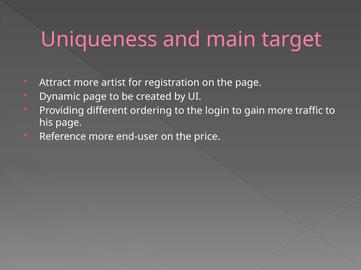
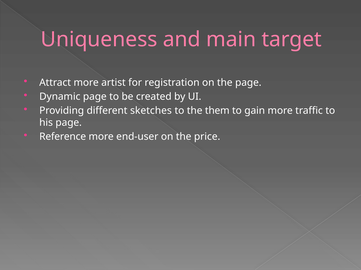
ordering: ordering -> sketches (151, 111)
login: login -> them (217, 111)
